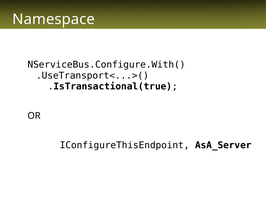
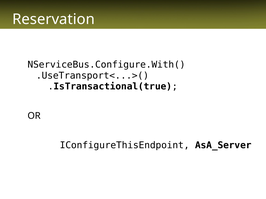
Namespace: Namespace -> Reservation (54, 19)
